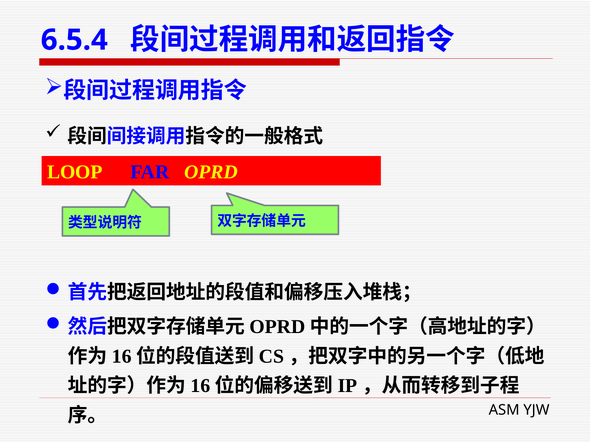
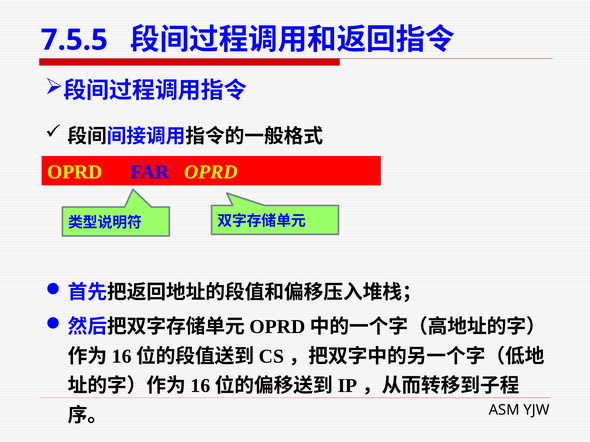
6.5.4: 6.5.4 -> 7.5.5 (74, 40)
LOOP: LOOP -> OPRD (75, 172)
